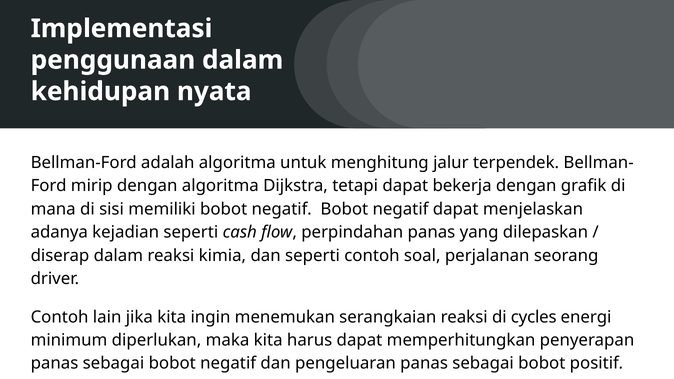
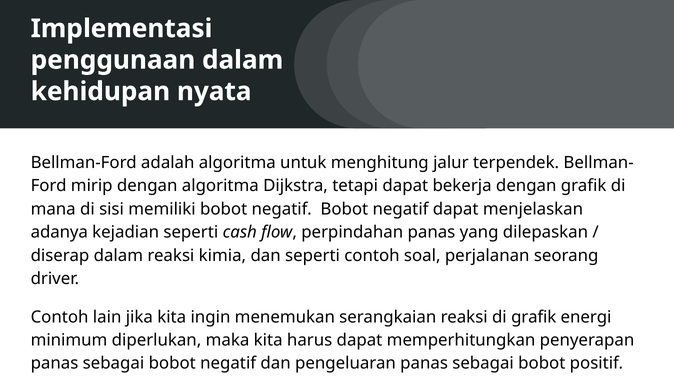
di cycles: cycles -> grafik (534, 317)
